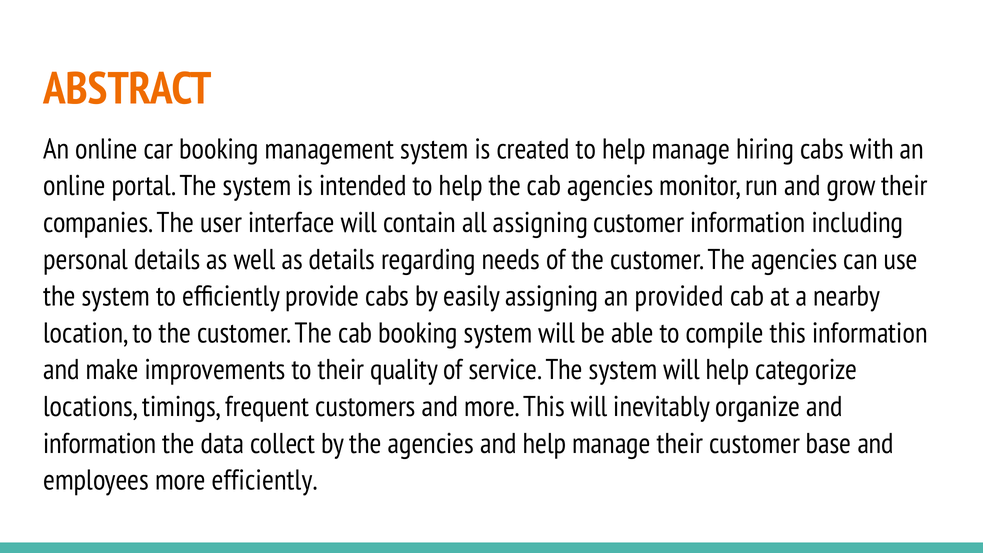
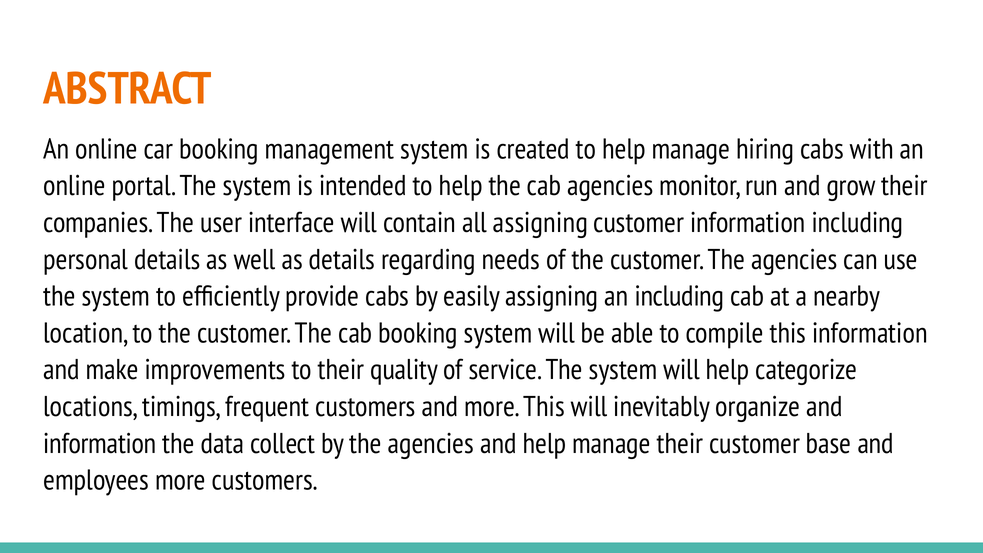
an provided: provided -> including (679, 296)
more efficiently: efficiently -> customers (265, 480)
